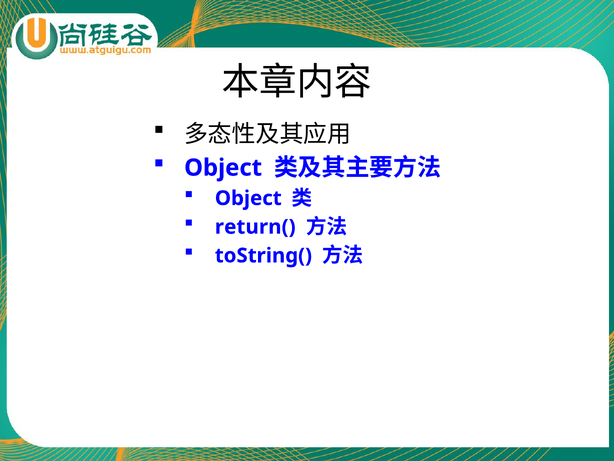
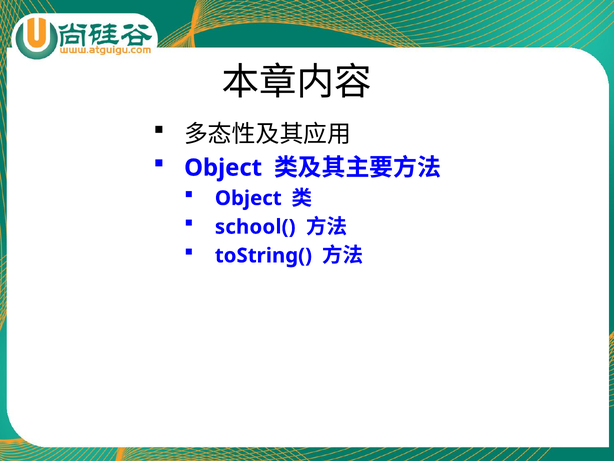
return(: return( -> school( (255, 227)
